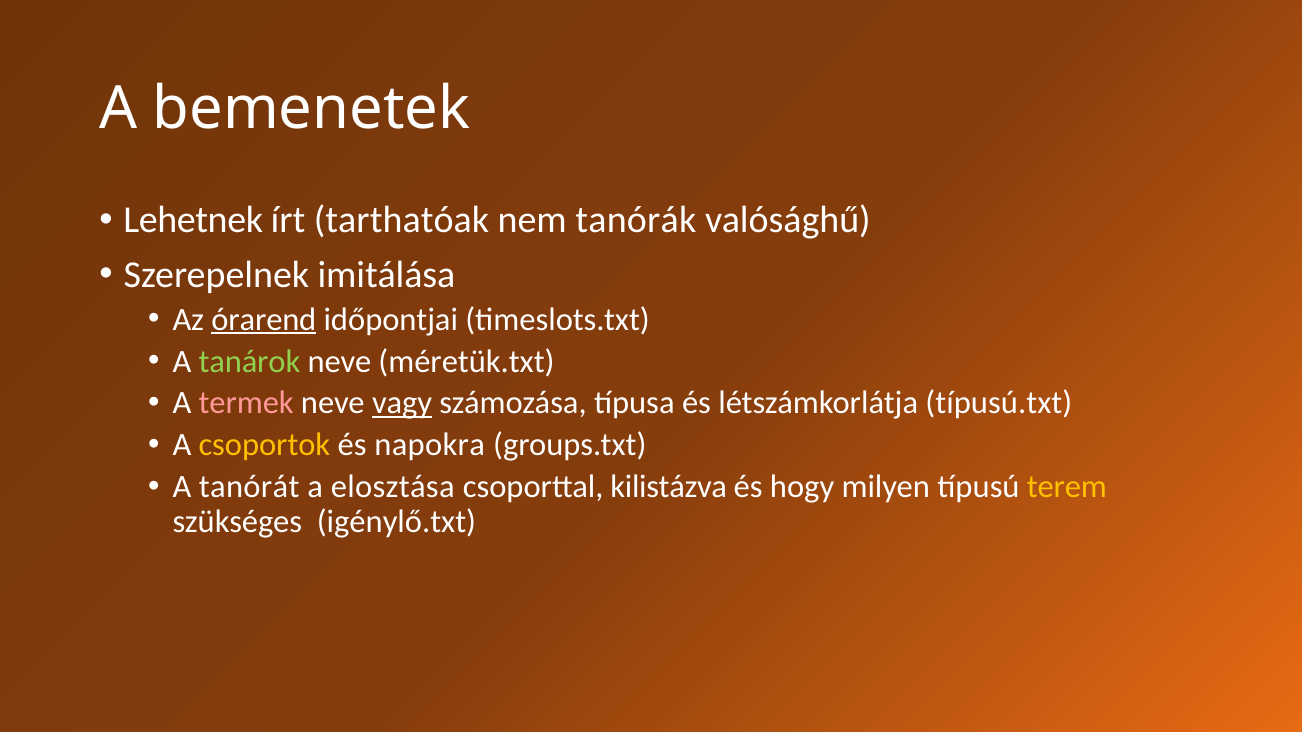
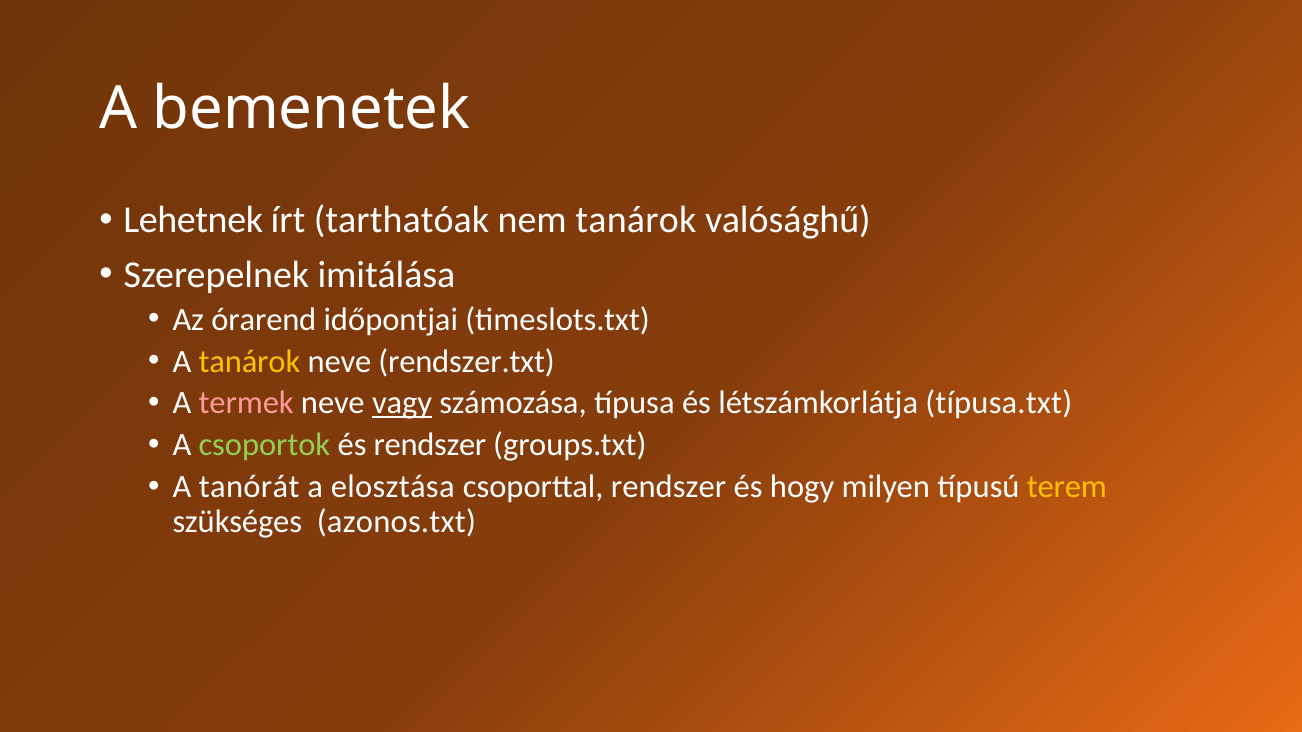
nem tanórák: tanórák -> tanárok (636, 220)
órarend underline: present -> none (264, 320)
tanárok colour: light green -> yellow (249, 362)
méretük.txt: méretük.txt -> rendszer.txt (467, 362)
típusú.txt: típusú.txt -> típusa.txt (999, 403)
csoportok colour: yellow -> light green (264, 445)
és napokra: napokra -> rendszer (430, 445)
csoporttal kilistázva: kilistázva -> rendszer (669, 487)
igénylő.txt: igénylő.txt -> azonos.txt (396, 522)
